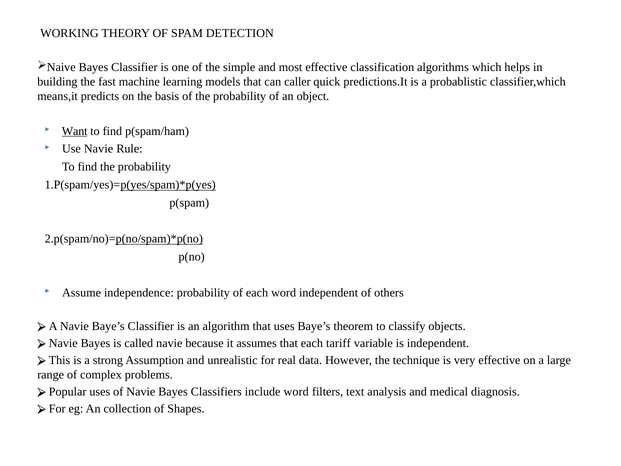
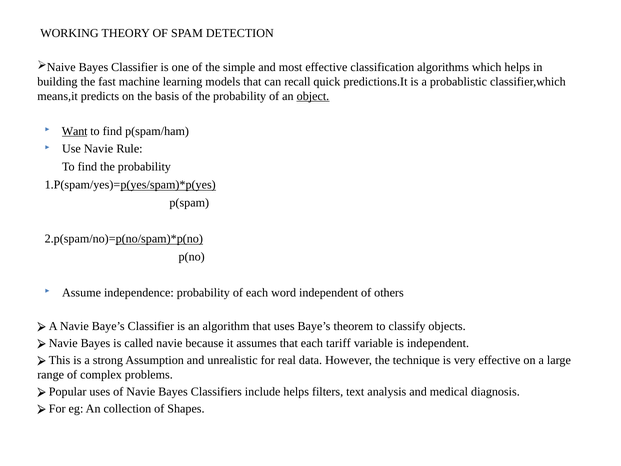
caller: caller -> recall (297, 82)
object underline: none -> present (313, 96)
include word: word -> helps (296, 392)
